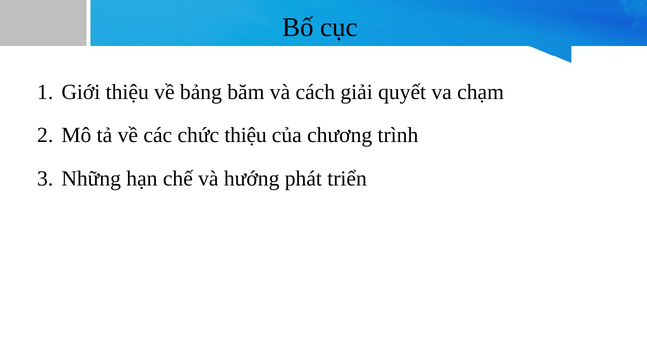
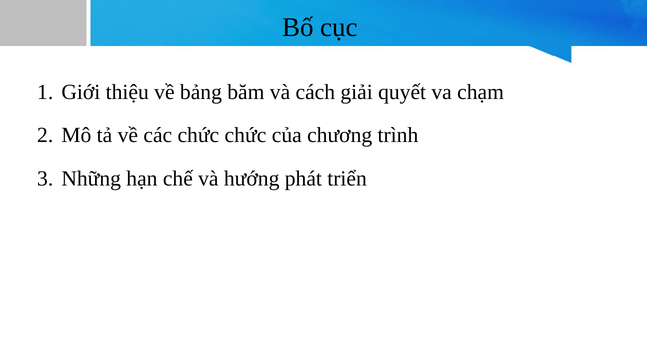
chức thiệu: thiệu -> chức (245, 135)
